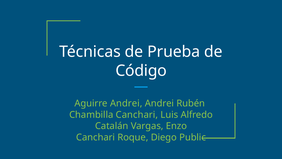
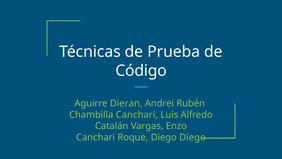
Aguirre Andrei: Andrei -> Dieran (126, 103)
Diego Public: Public -> Diego (193, 137)
